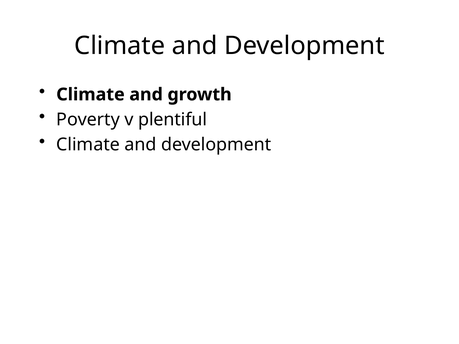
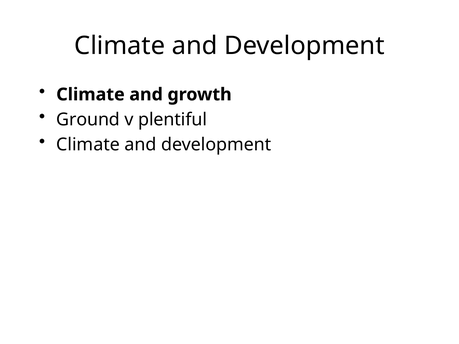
Poverty: Poverty -> Ground (88, 120)
